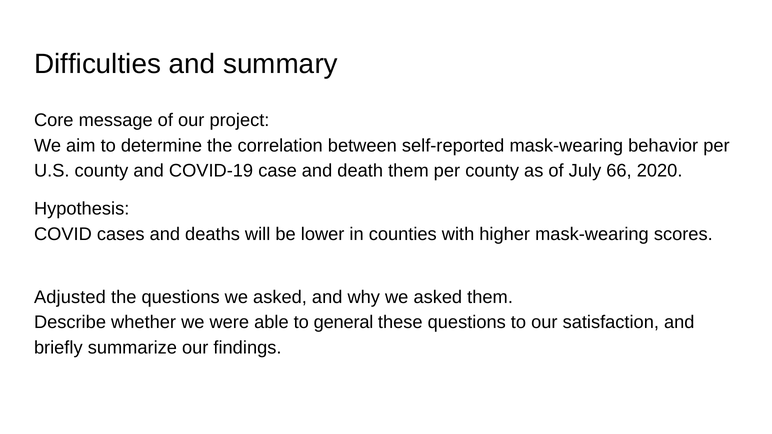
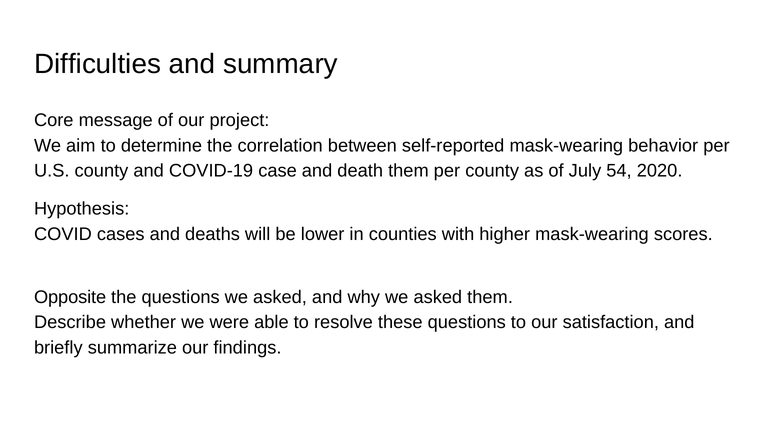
66: 66 -> 54 (619, 171)
Adjusted: Adjusted -> Opposite (70, 297)
general: general -> resolve (343, 323)
